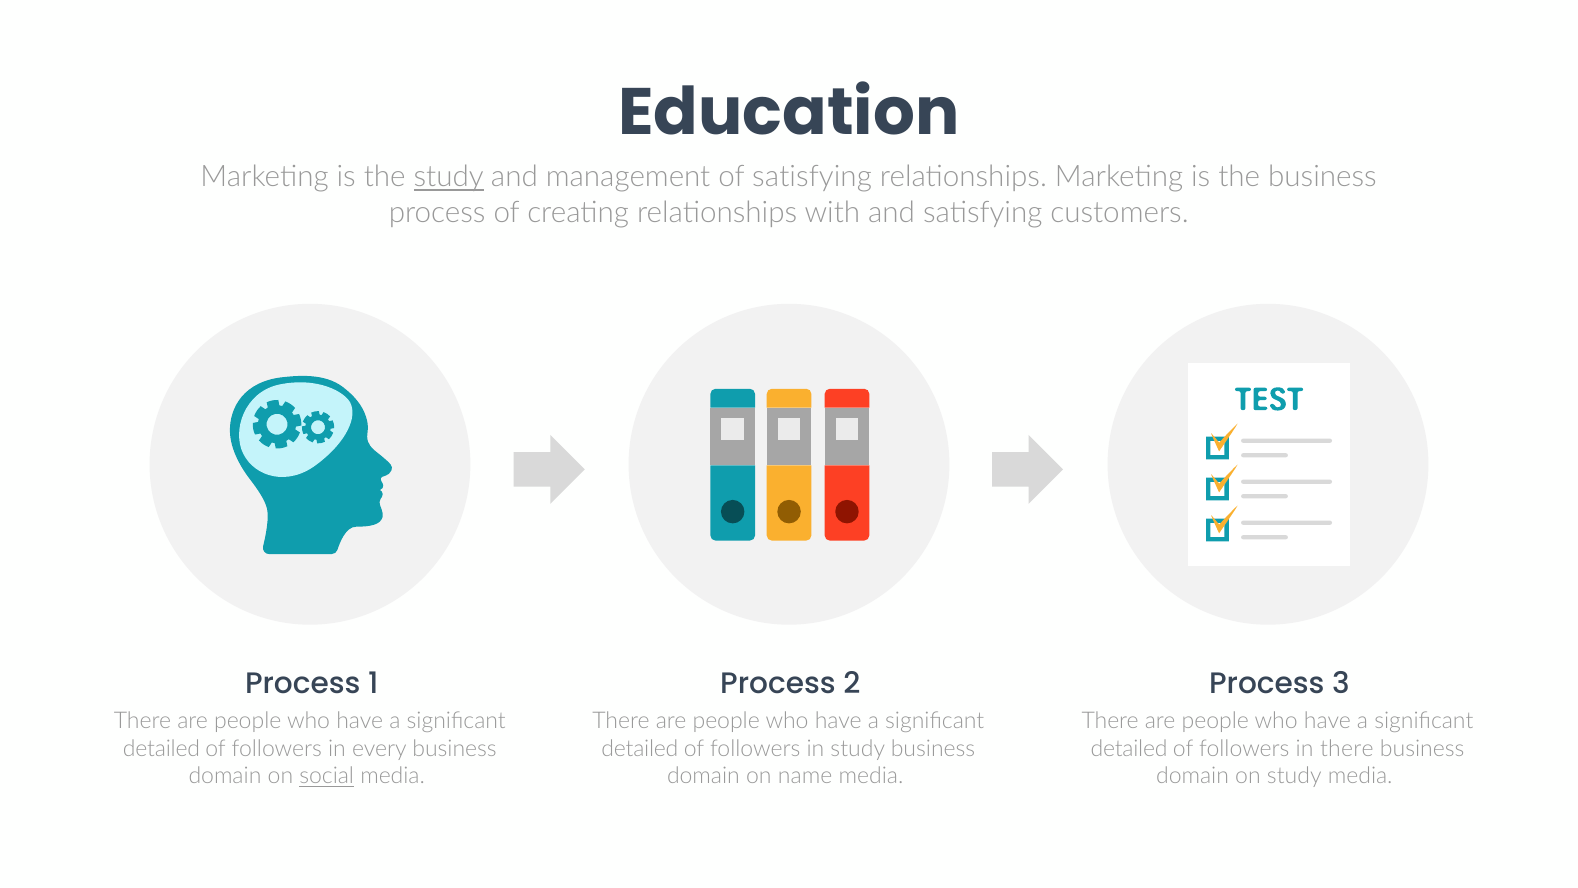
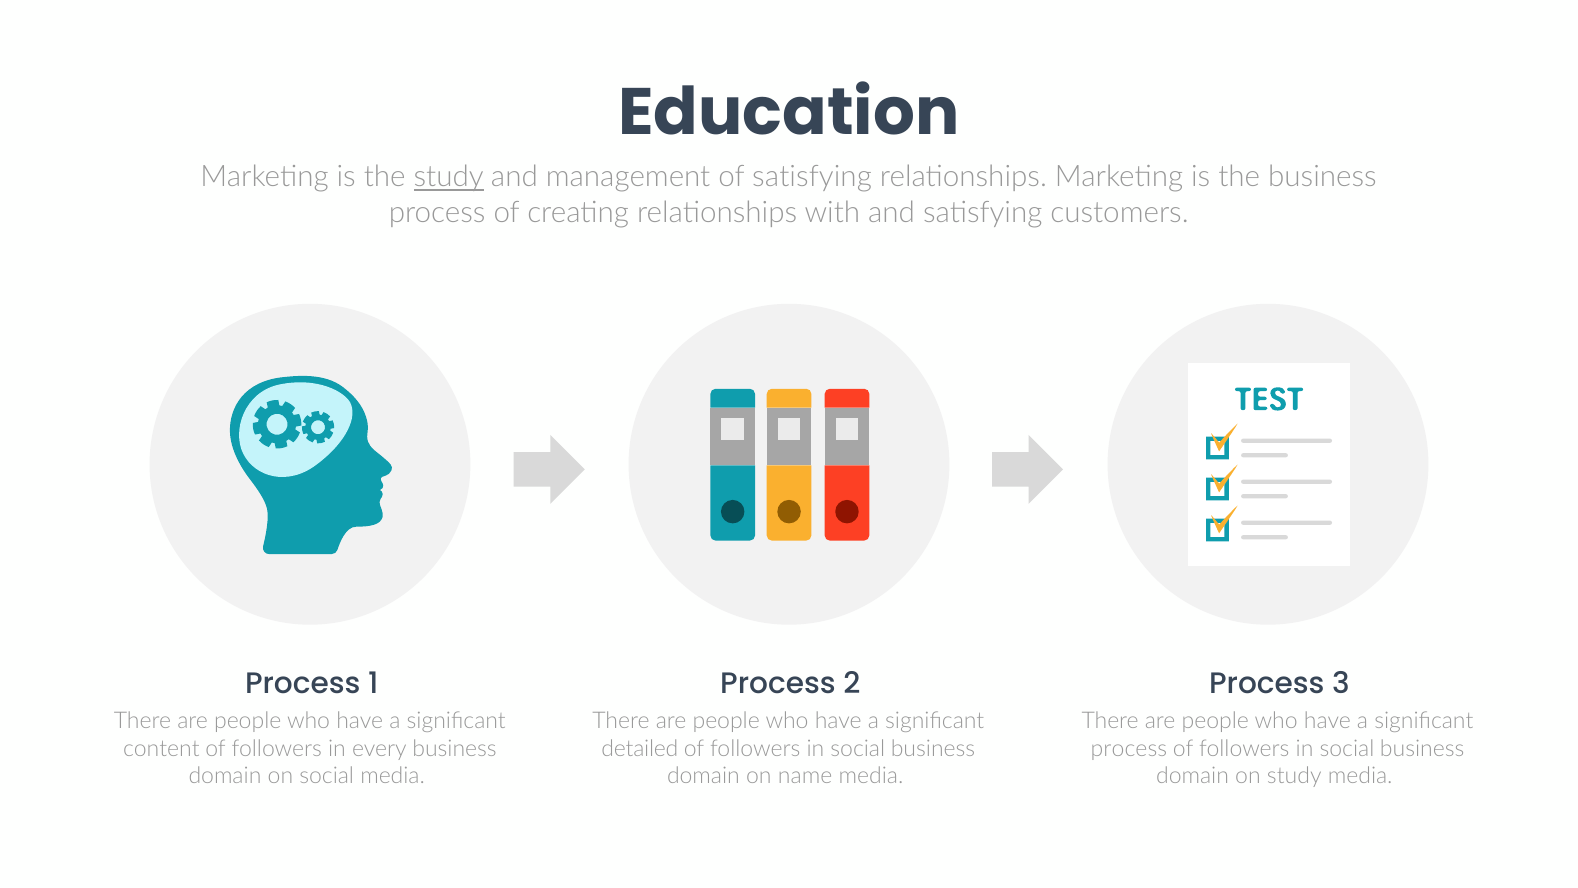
detailed: detailed -> content (161, 749)
study: study -> social (858, 749)
detailed: detailed -> process (1129, 749)
there: there -> social (1347, 749)
social underline: present -> none (327, 776)
